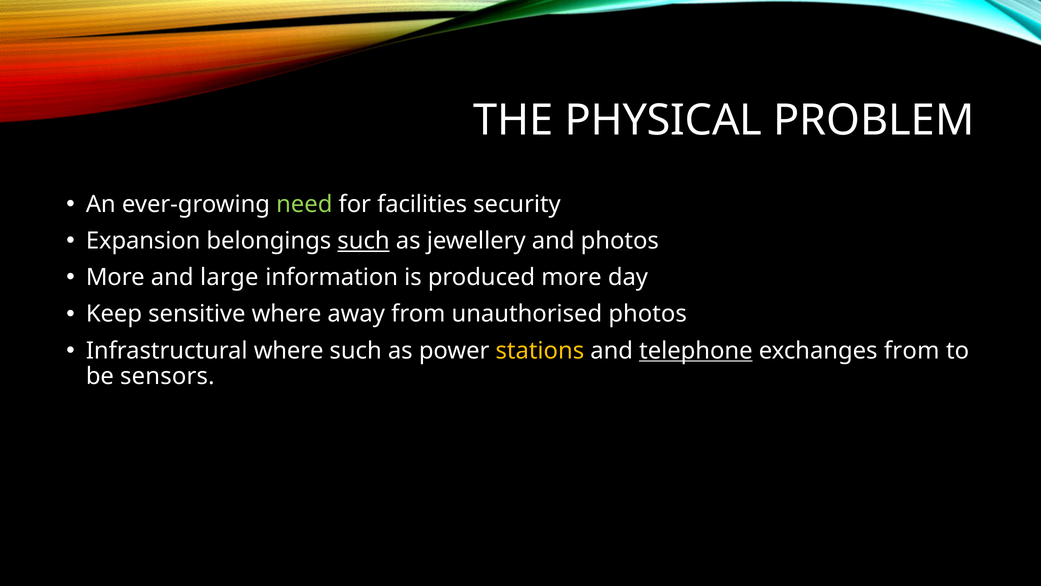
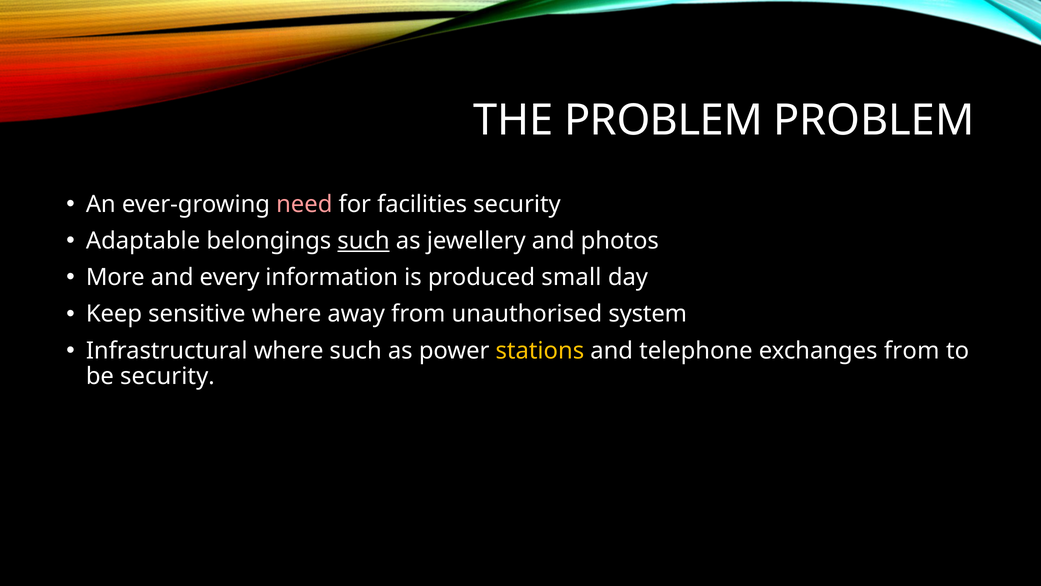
THE PHYSICAL: PHYSICAL -> PROBLEM (664, 120)
need colour: light green -> pink (304, 204)
Expansion: Expansion -> Adaptable (143, 241)
large: large -> every (230, 277)
produced more: more -> small (571, 277)
unauthorised photos: photos -> system (648, 314)
telephone underline: present -> none (696, 350)
be sensors: sensors -> security (167, 376)
